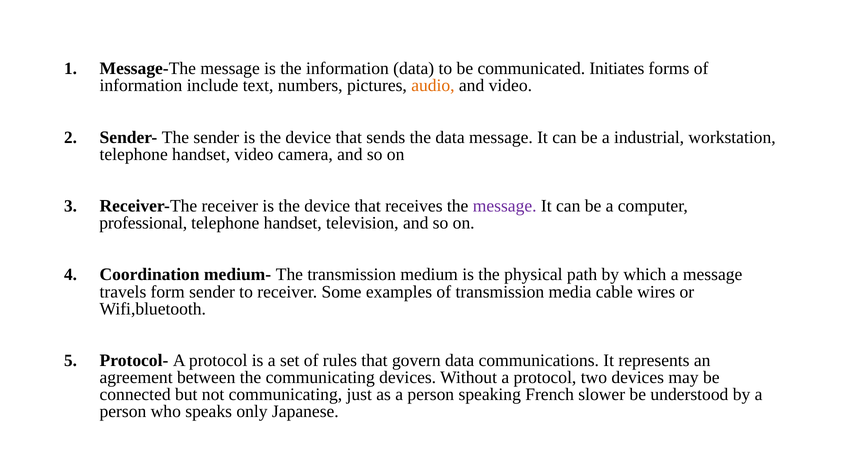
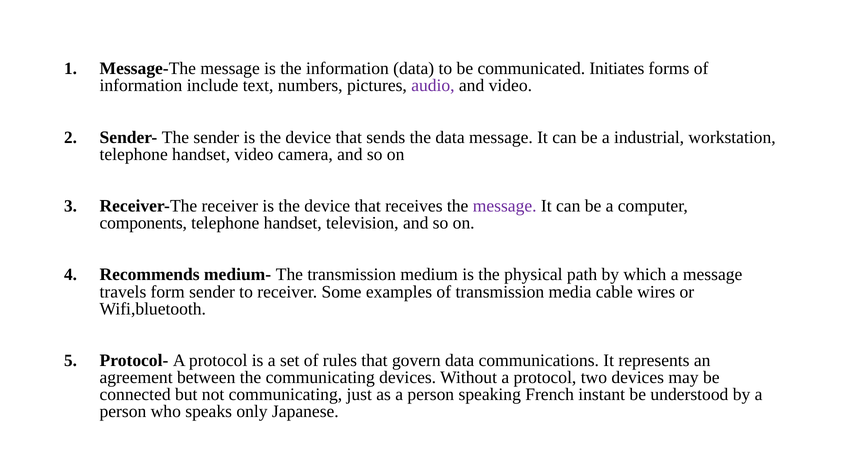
audio colour: orange -> purple (433, 86)
professional: professional -> components (143, 223)
Coordination: Coordination -> Recommends (150, 275)
slower: slower -> instant (602, 395)
